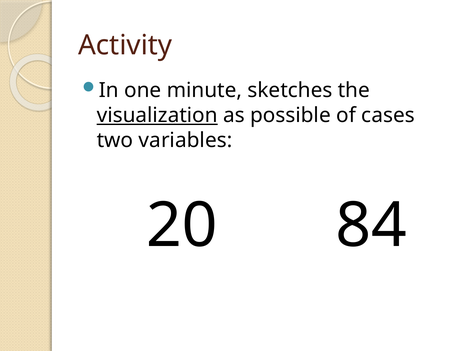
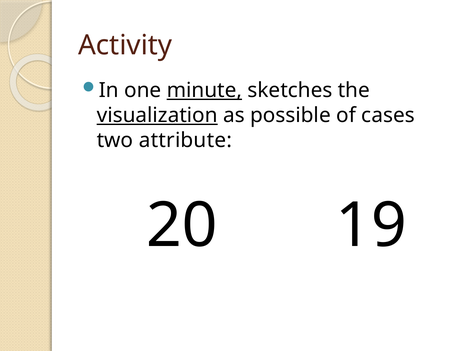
minute underline: none -> present (204, 90)
variables: variables -> attribute (185, 140)
84: 84 -> 19 (371, 226)
